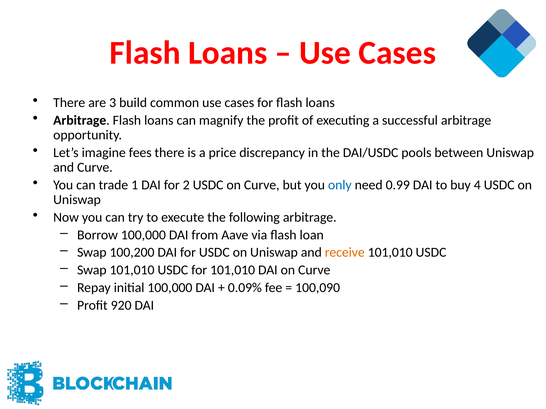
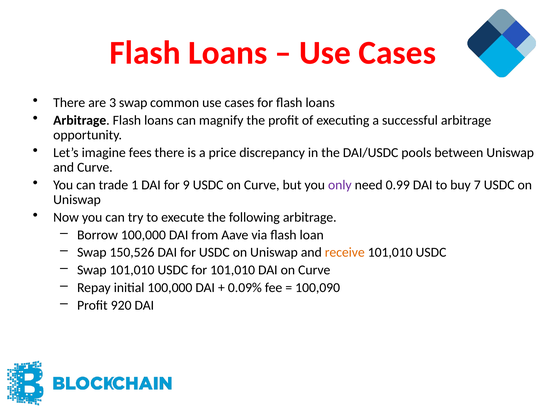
3 build: build -> swap (133, 103)
2: 2 -> 9 (186, 185)
only colour: blue -> purple (340, 185)
4: 4 -> 7 (477, 185)
100,200: 100,200 -> 150,526 (132, 253)
